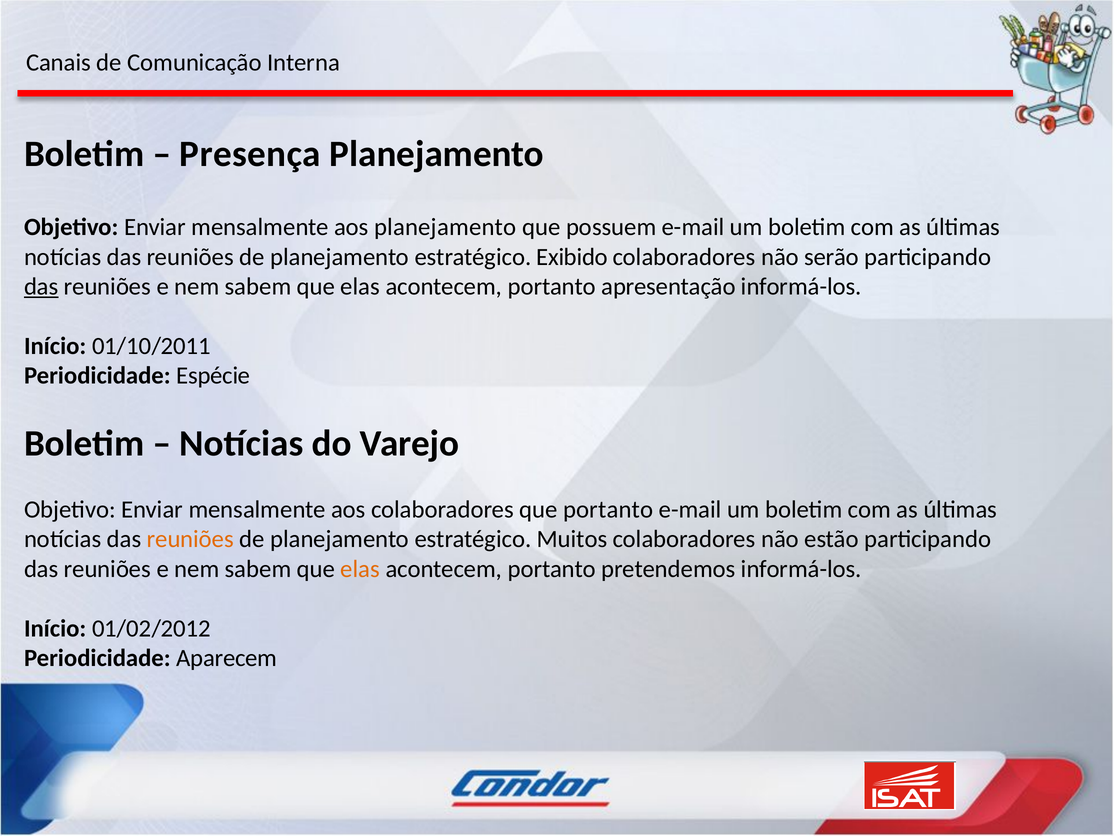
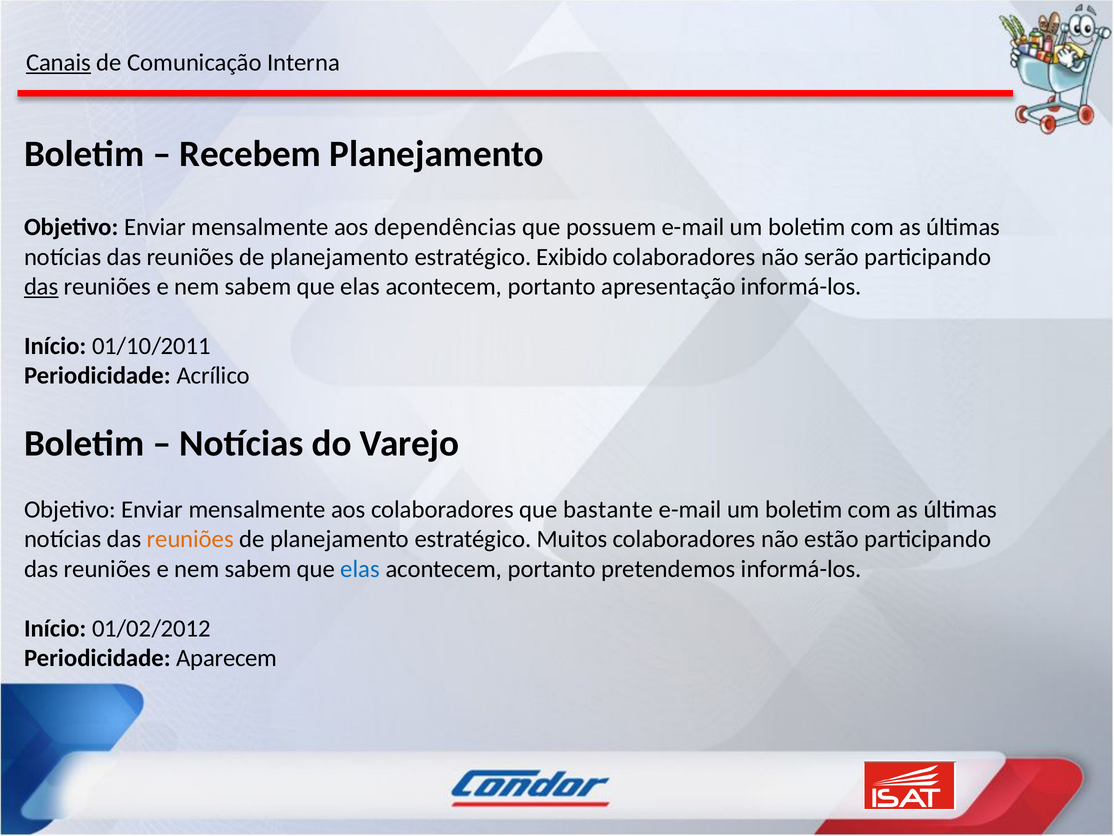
Canais underline: none -> present (58, 63)
Presença: Presença -> Recebem (250, 154)
aos planejamento: planejamento -> dependências (445, 227)
Espécie: Espécie -> Acrílico (213, 376)
que portanto: portanto -> bastante (608, 509)
elas colour: orange -> blue (360, 569)
